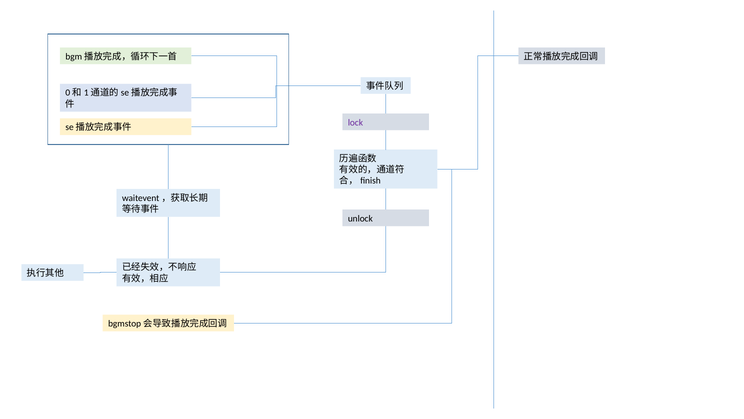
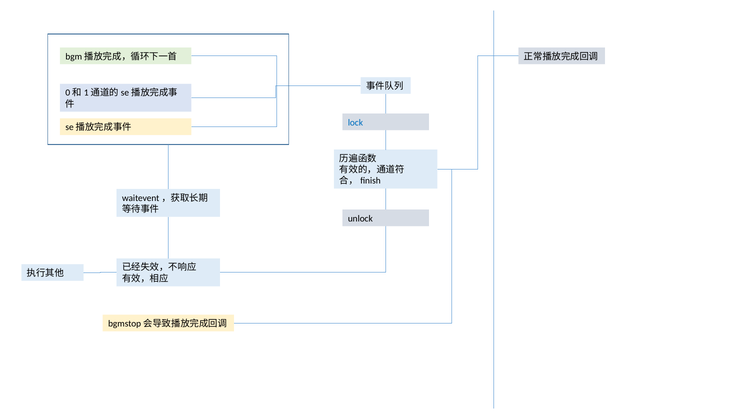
lock colour: purple -> blue (355, 122)
